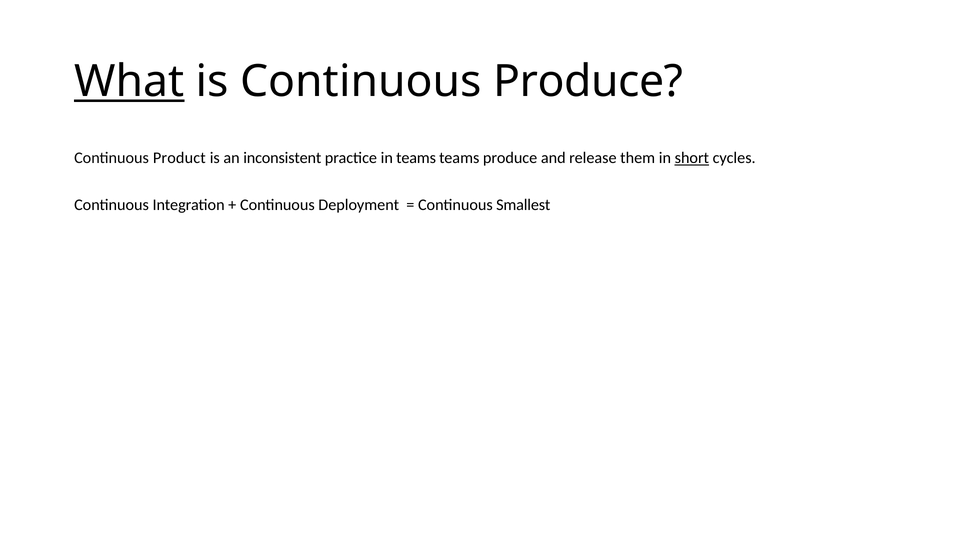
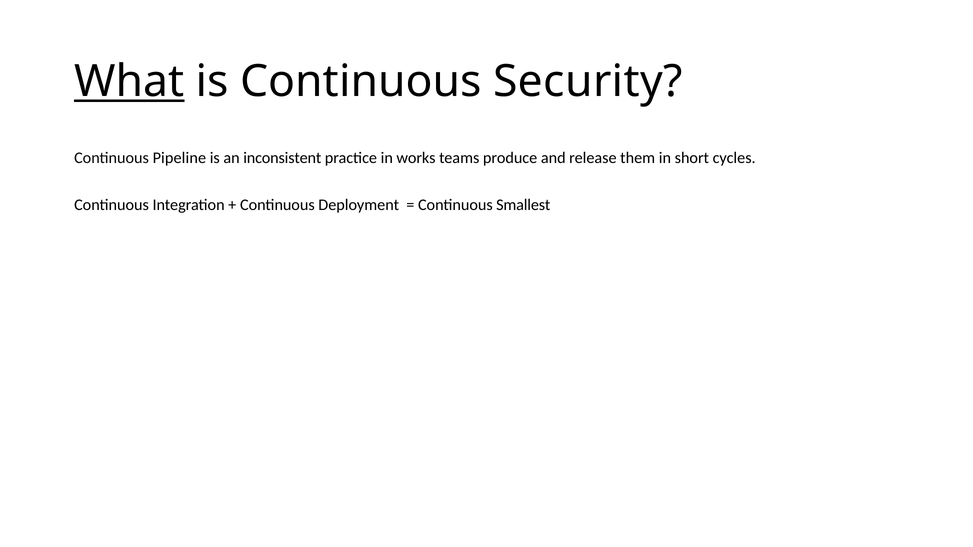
Continuous Produce: Produce -> Security (588, 82)
Product: Product -> Pipeline (179, 158)
in teams: teams -> works (416, 158)
short underline: present -> none (692, 158)
